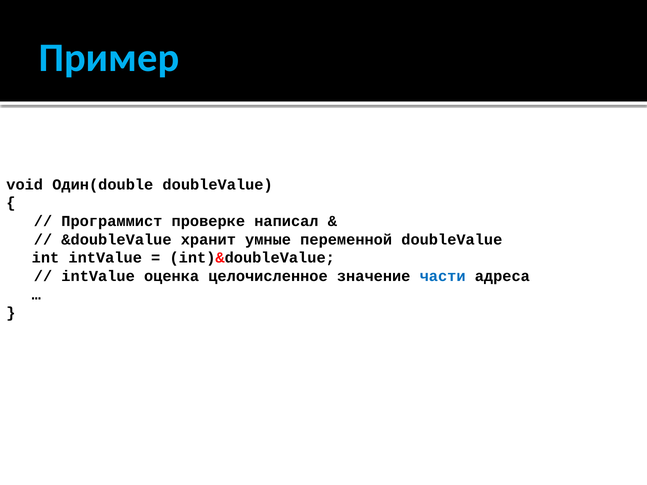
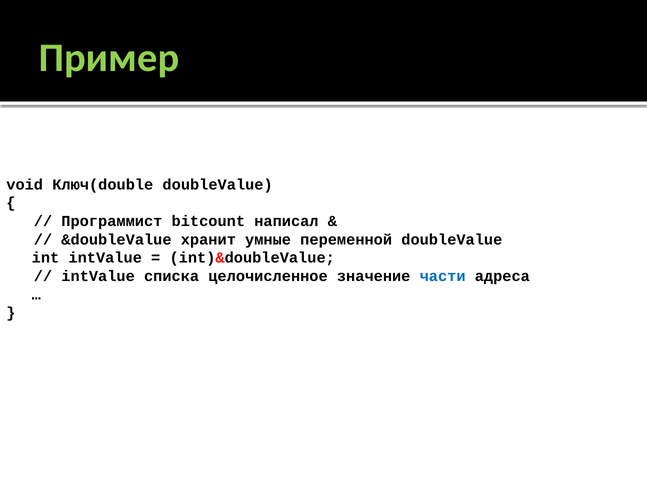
Пример colour: light blue -> light green (109, 58)
Один(double: Один(double -> Ключ(double (103, 185)
проверке: проверке -> bitcount (208, 221)
оценка: оценка -> списка (172, 276)
